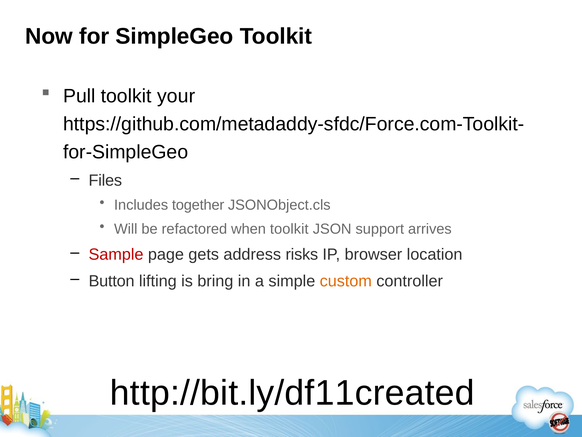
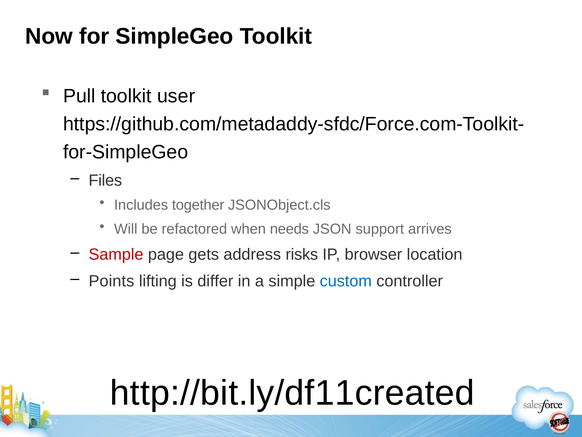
your: your -> user (176, 96)
when toolkit: toolkit -> needs (289, 229)
Button: Button -> Points (111, 281)
bring: bring -> differ (215, 281)
custom colour: orange -> blue (346, 281)
